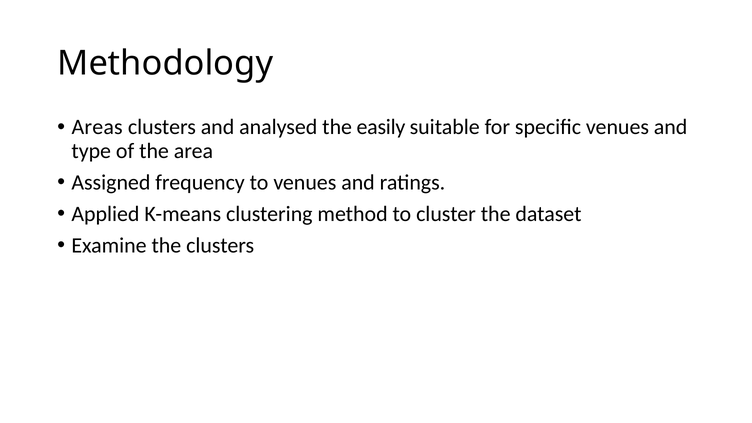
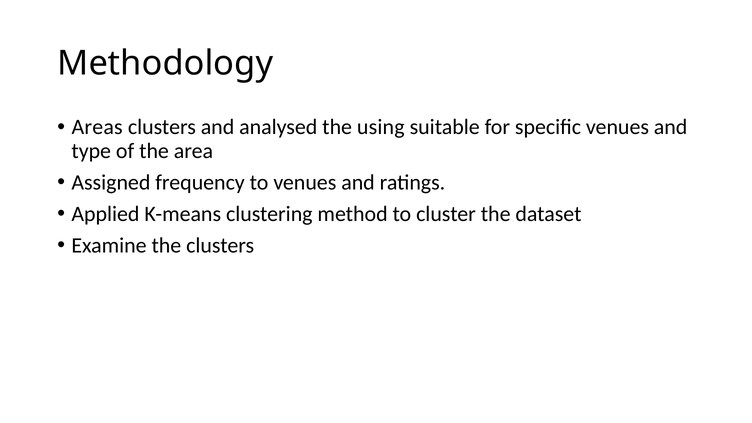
easily: easily -> using (381, 127)
